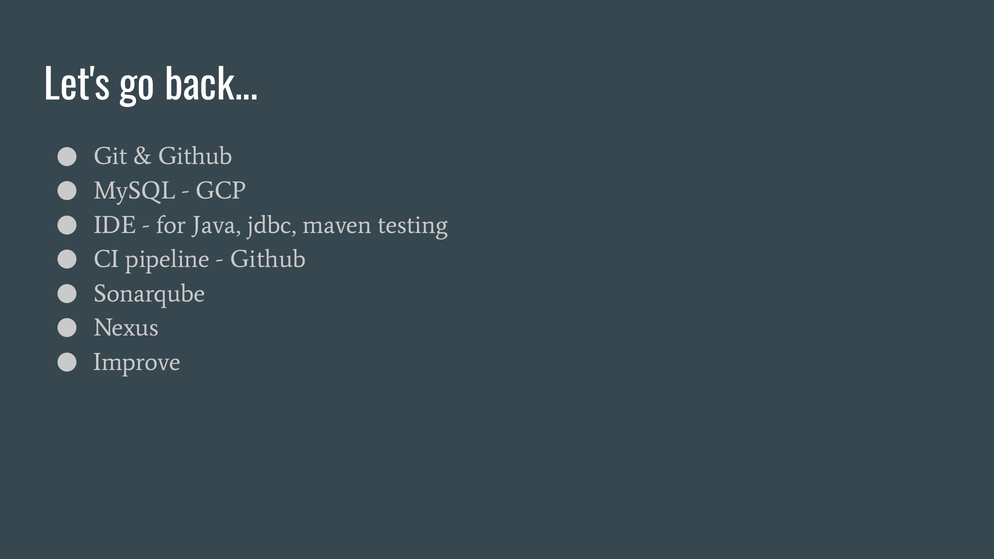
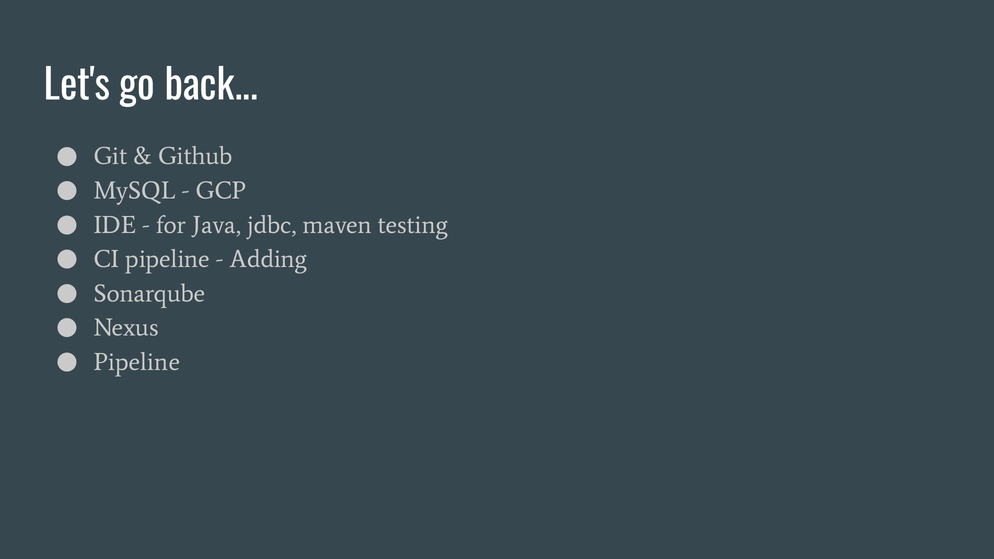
Github: Github -> Adding (268, 259)
Improve: Improve -> Pipeline (137, 362)
